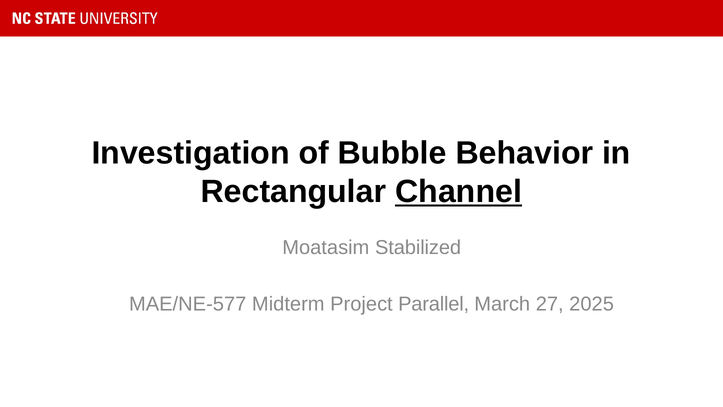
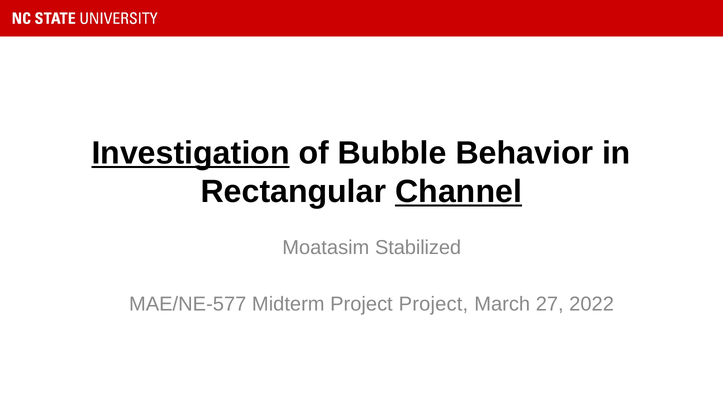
Investigation underline: none -> present (191, 153)
Project Parallel: Parallel -> Project (433, 304)
2025: 2025 -> 2022 (592, 304)
